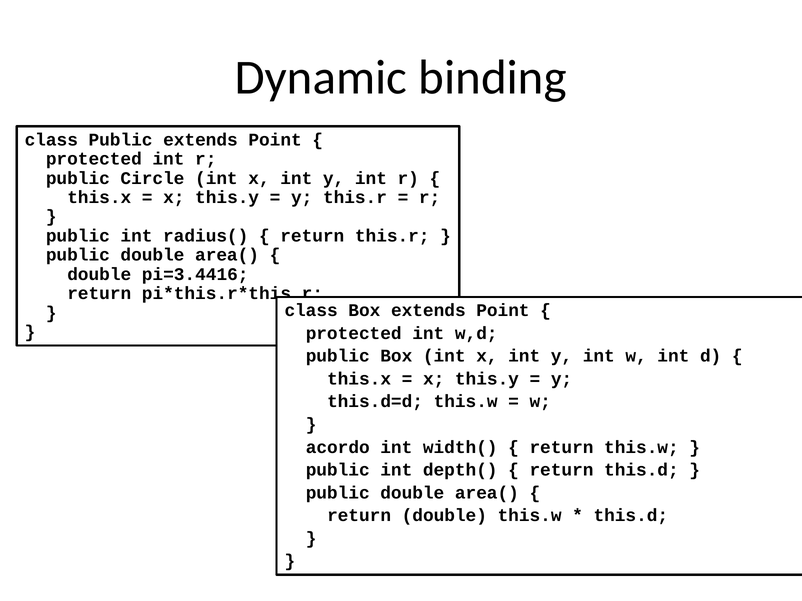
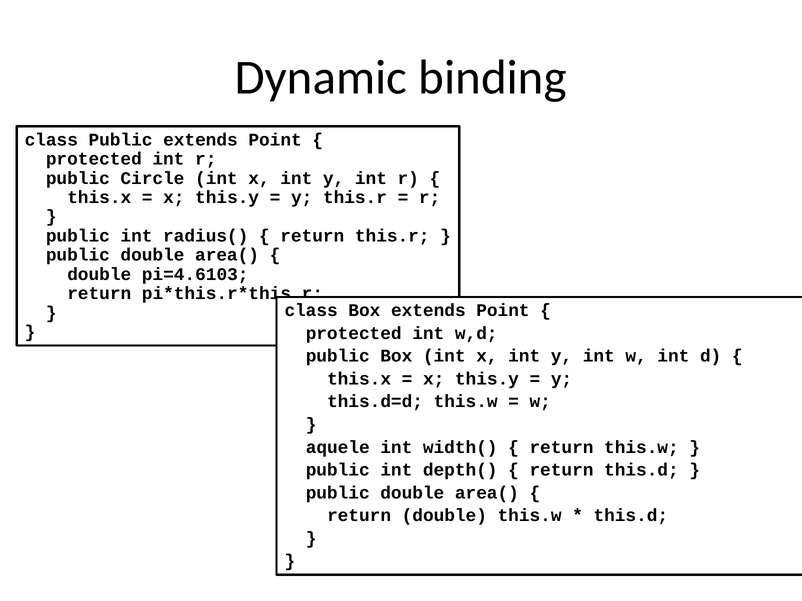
pi=3.4416: pi=3.4416 -> pi=4.6103 (195, 274)
acordo: acordo -> aquele (338, 448)
